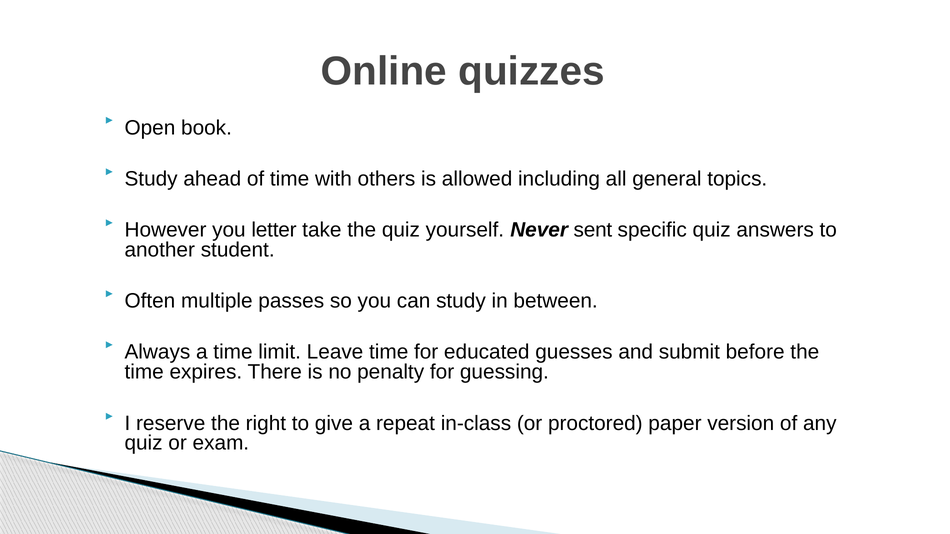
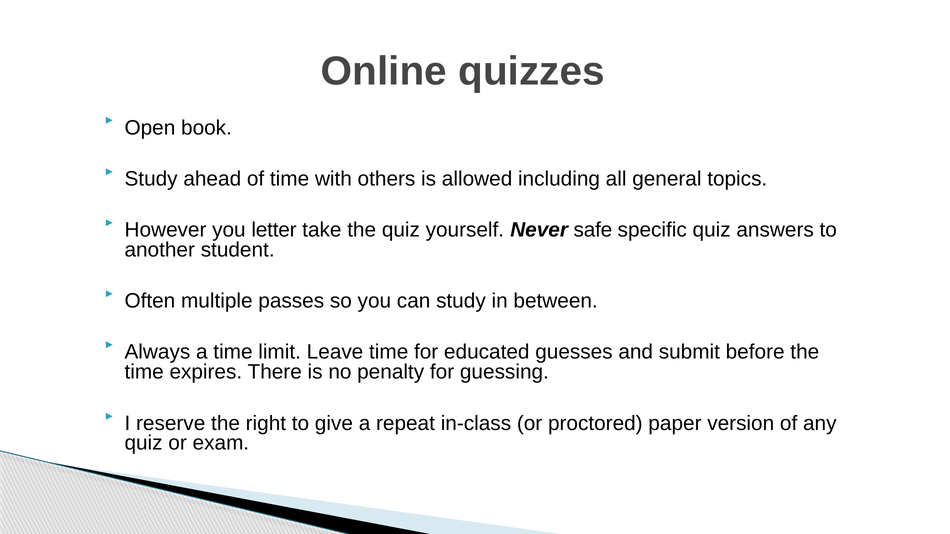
sent: sent -> safe (593, 230)
